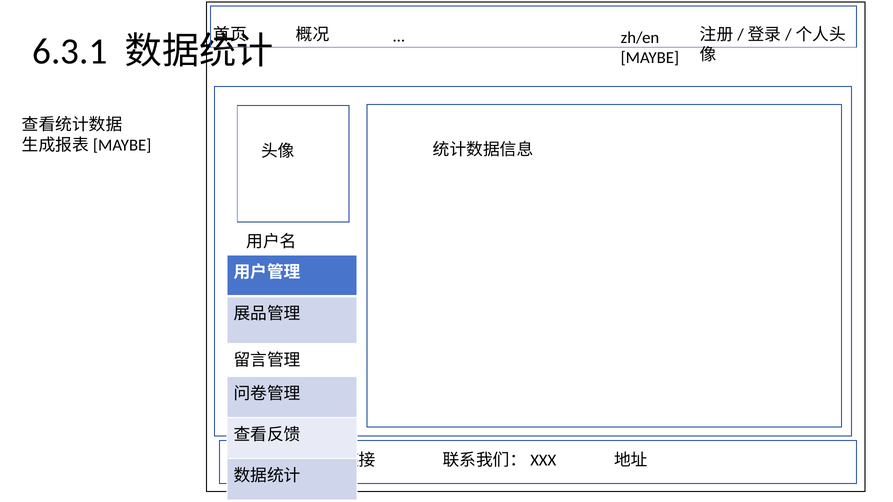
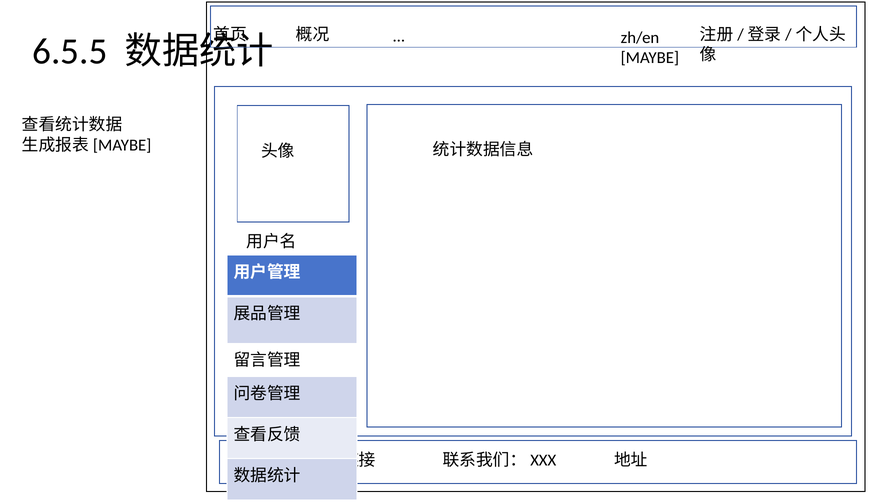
6.3.1: 6.3.1 -> 6.5.5 (70, 52)
